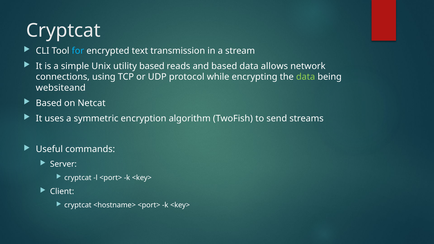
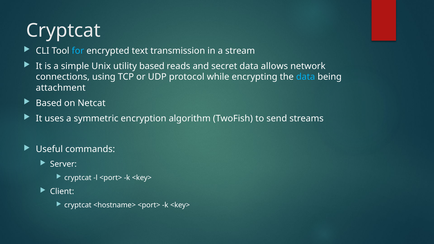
and based: based -> secret (224, 66)
data colour: light green -> light blue (306, 77)
websiteand: websiteand -> attachment (61, 88)
